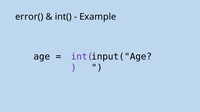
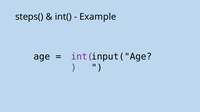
error(: error( -> steps( (29, 17)
